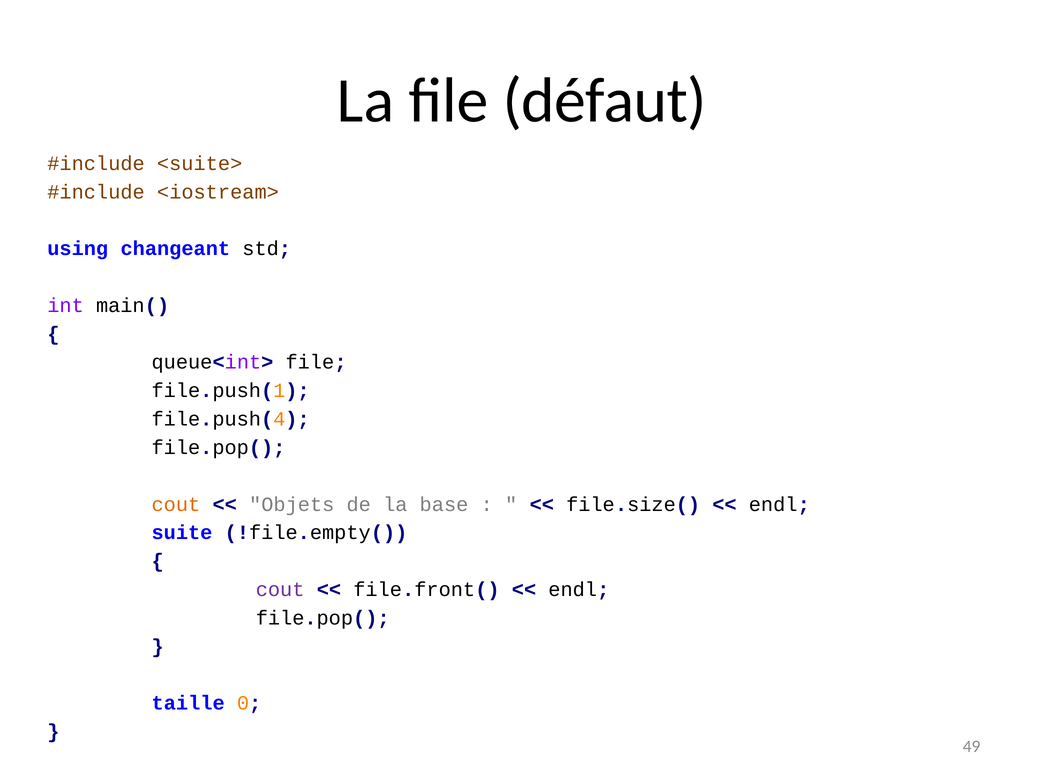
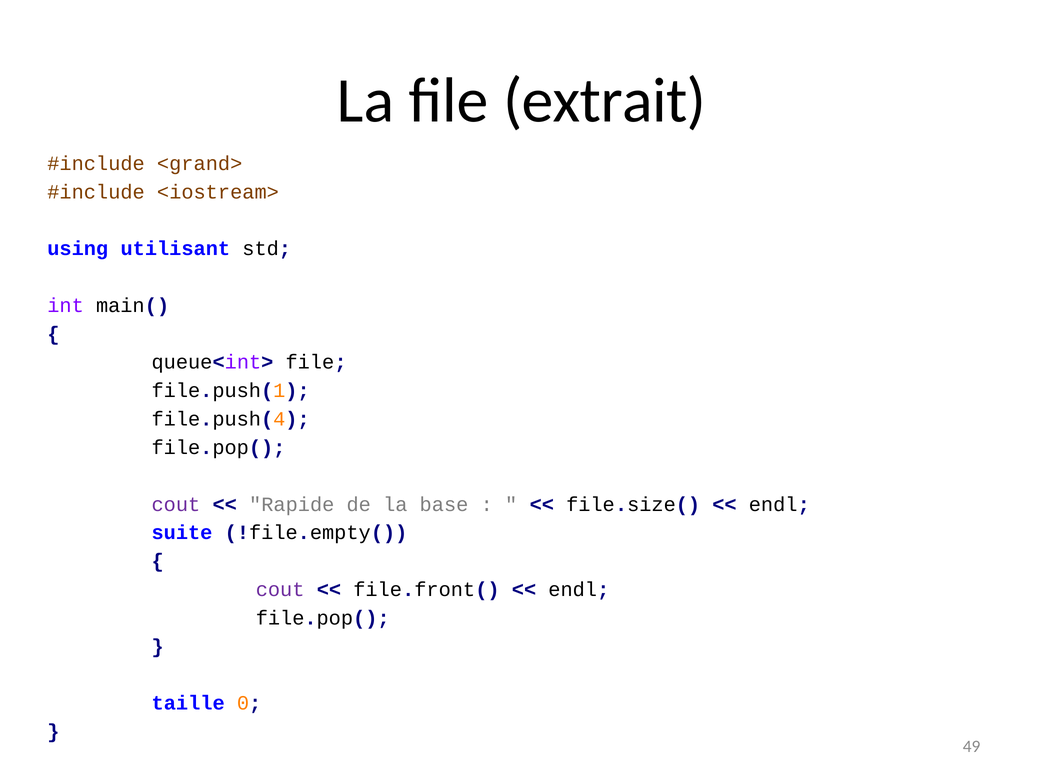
défaut: défaut -> extrait (605, 101)
<suite>: <suite> -> <grand> (200, 164)
changeant: changeant -> utilisant (175, 249)
cout colour: orange -> purple (176, 504)
Objets: Objets -> Rapide (292, 504)
